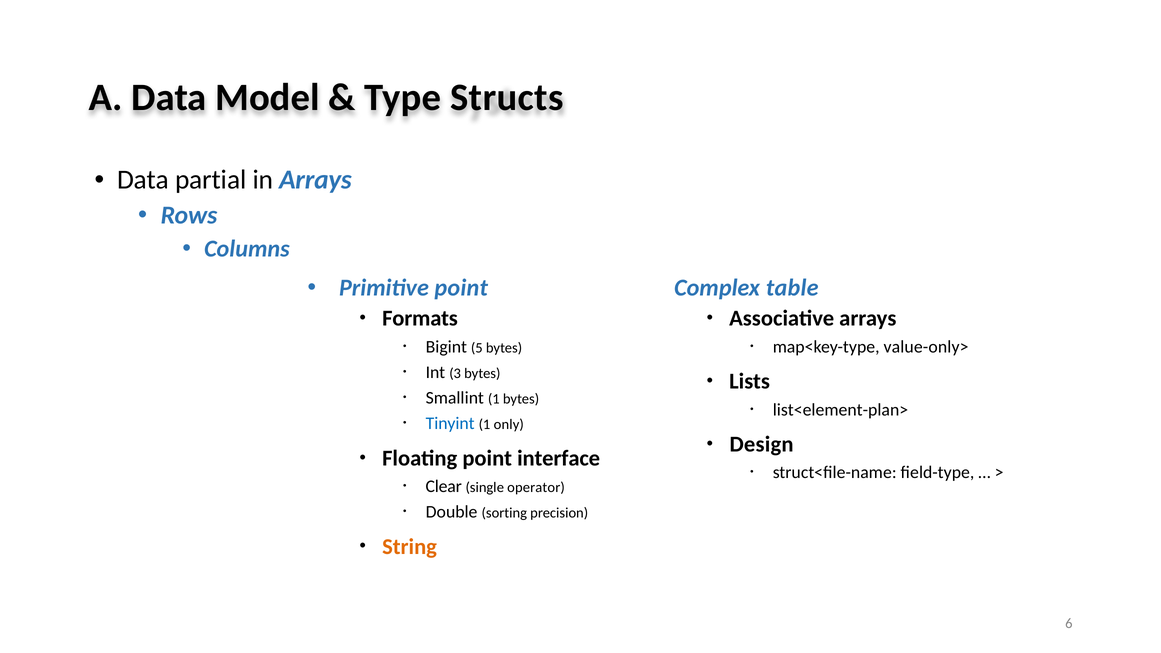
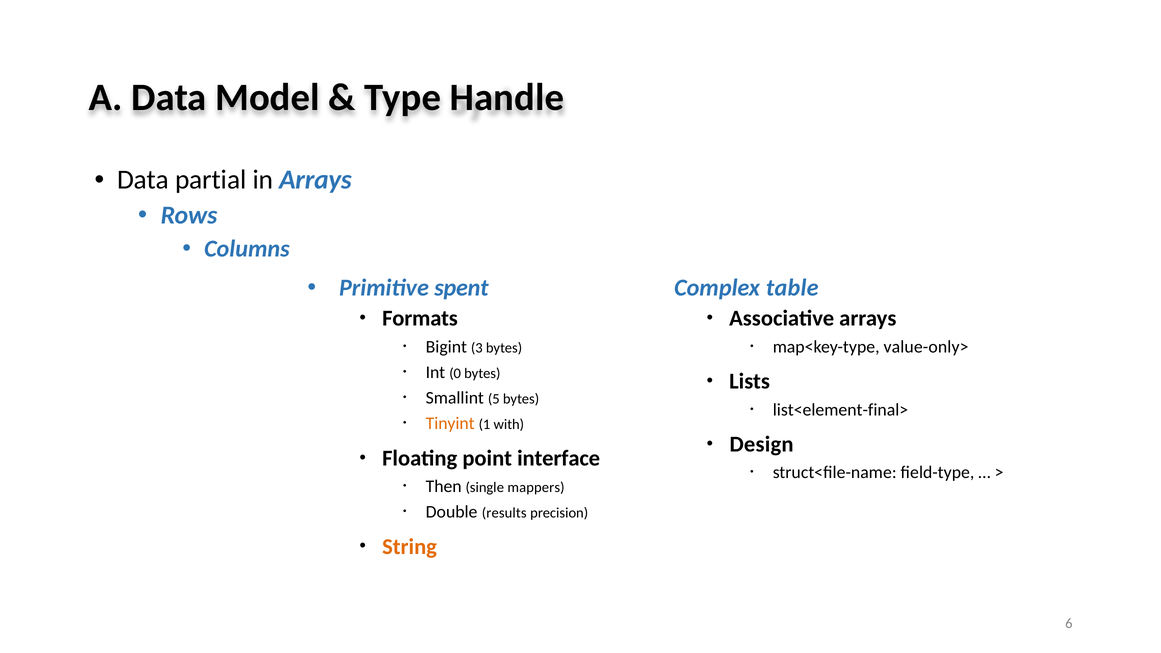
Structs: Structs -> Handle (507, 98)
Primitive point: point -> spent (461, 288)
5: 5 -> 3 (477, 348)
3: 3 -> 0 (455, 374)
Smallint 1: 1 -> 5 (494, 399)
list<element-plan>: list<element-plan> -> list<element-final> (840, 410)
Tinyint colour: blue -> orange (450, 424)
only: only -> with (509, 425)
Clear: Clear -> Then (444, 487)
operator: operator -> mappers (536, 488)
sorting: sorting -> results (504, 513)
